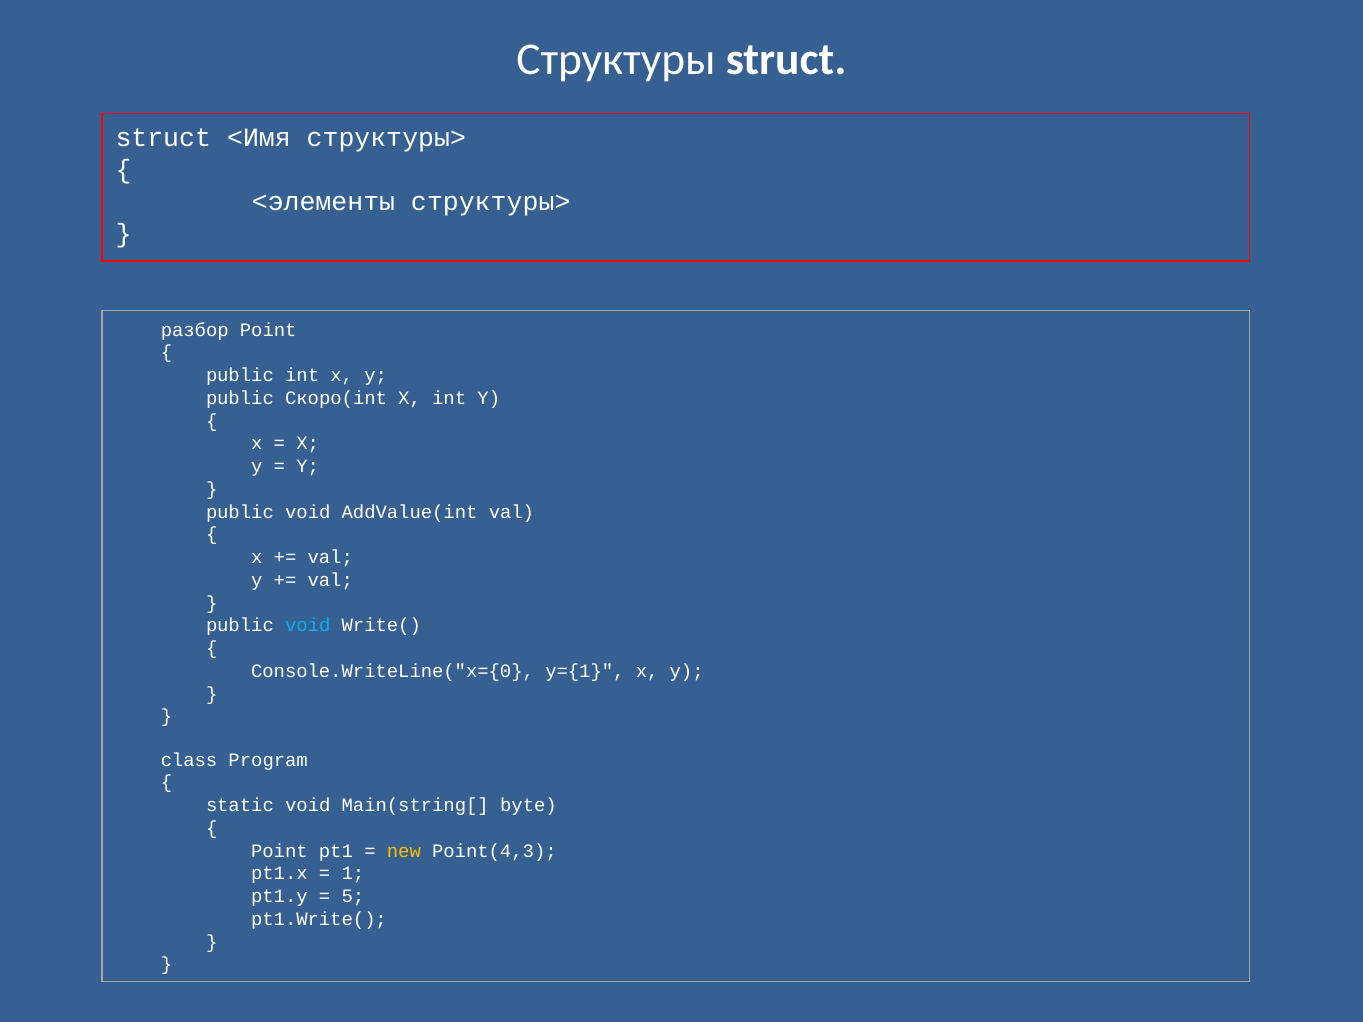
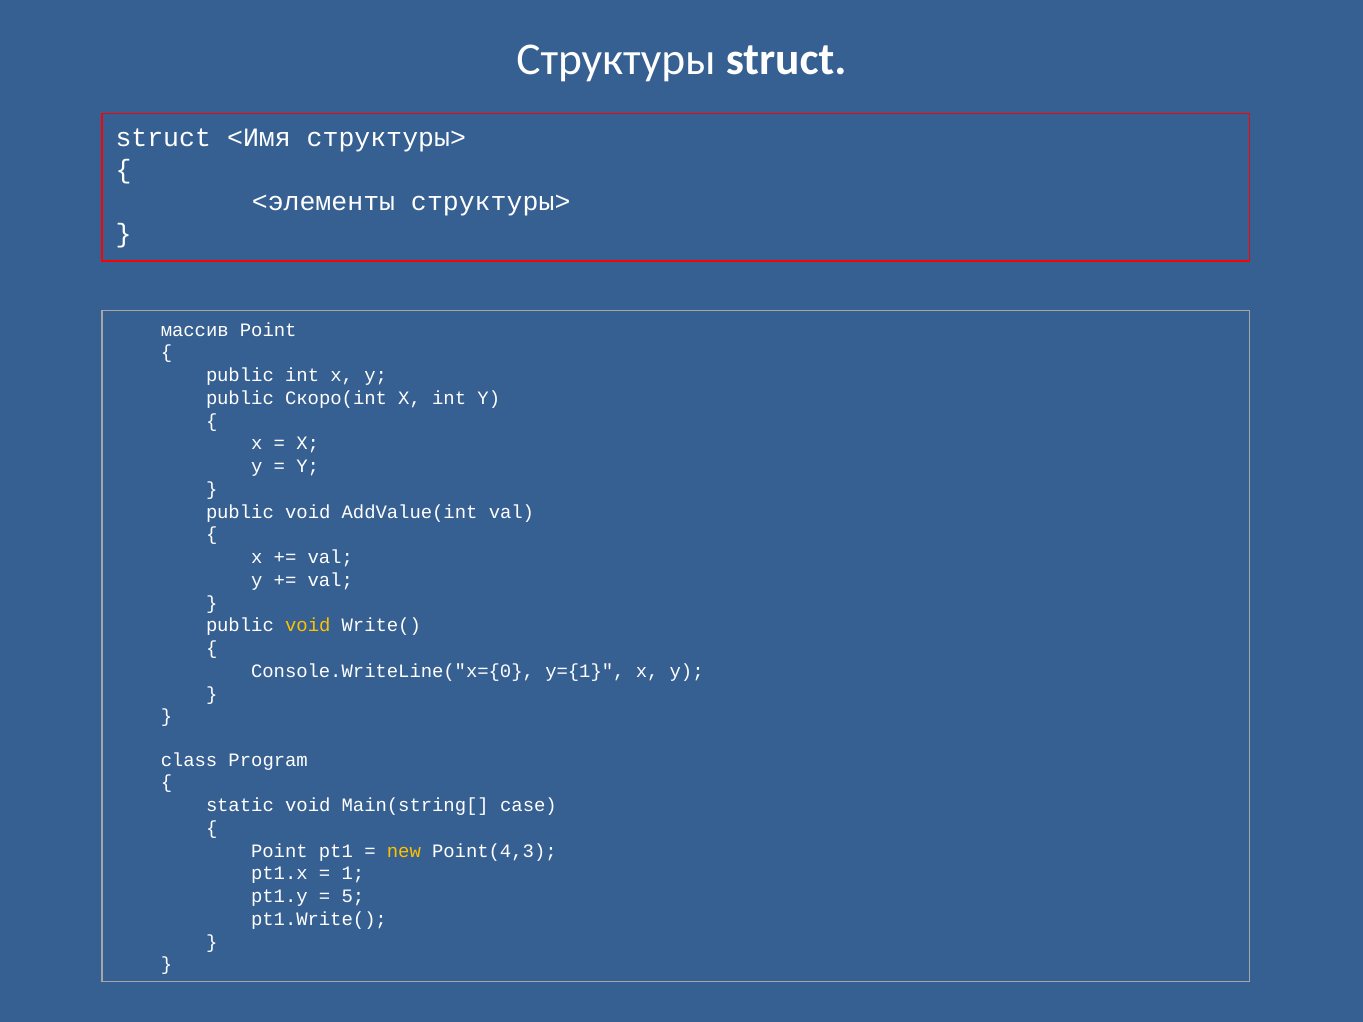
разбор: разбор -> массив (195, 330)
void colour: light blue -> yellow (308, 626)
byte: byte -> case (528, 806)
